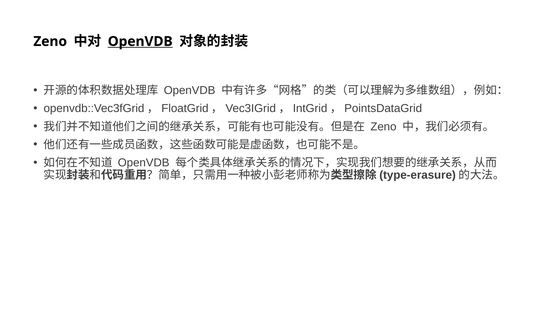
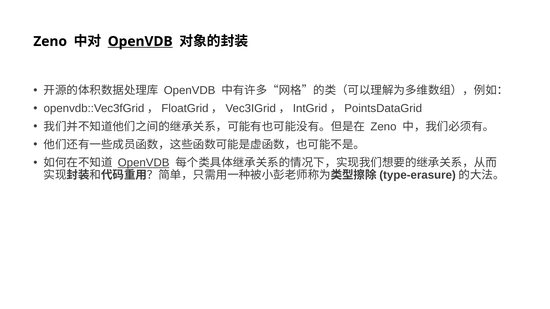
OpenVDB underline: none -> present (144, 163)
